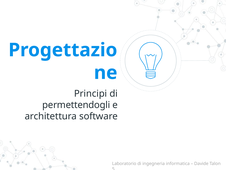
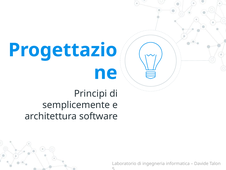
permettendogli: permettendogli -> semplicemente (76, 105)
